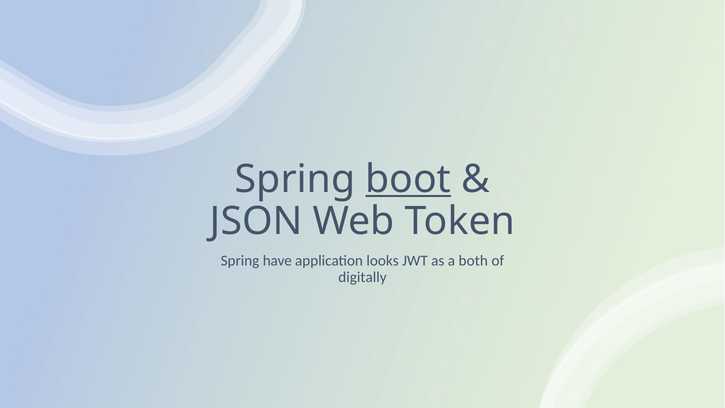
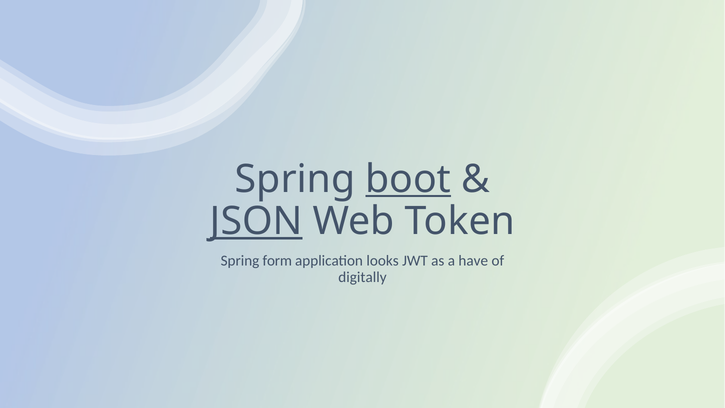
JSON underline: none -> present (256, 221)
have: have -> form (277, 261)
both: both -> have (473, 261)
